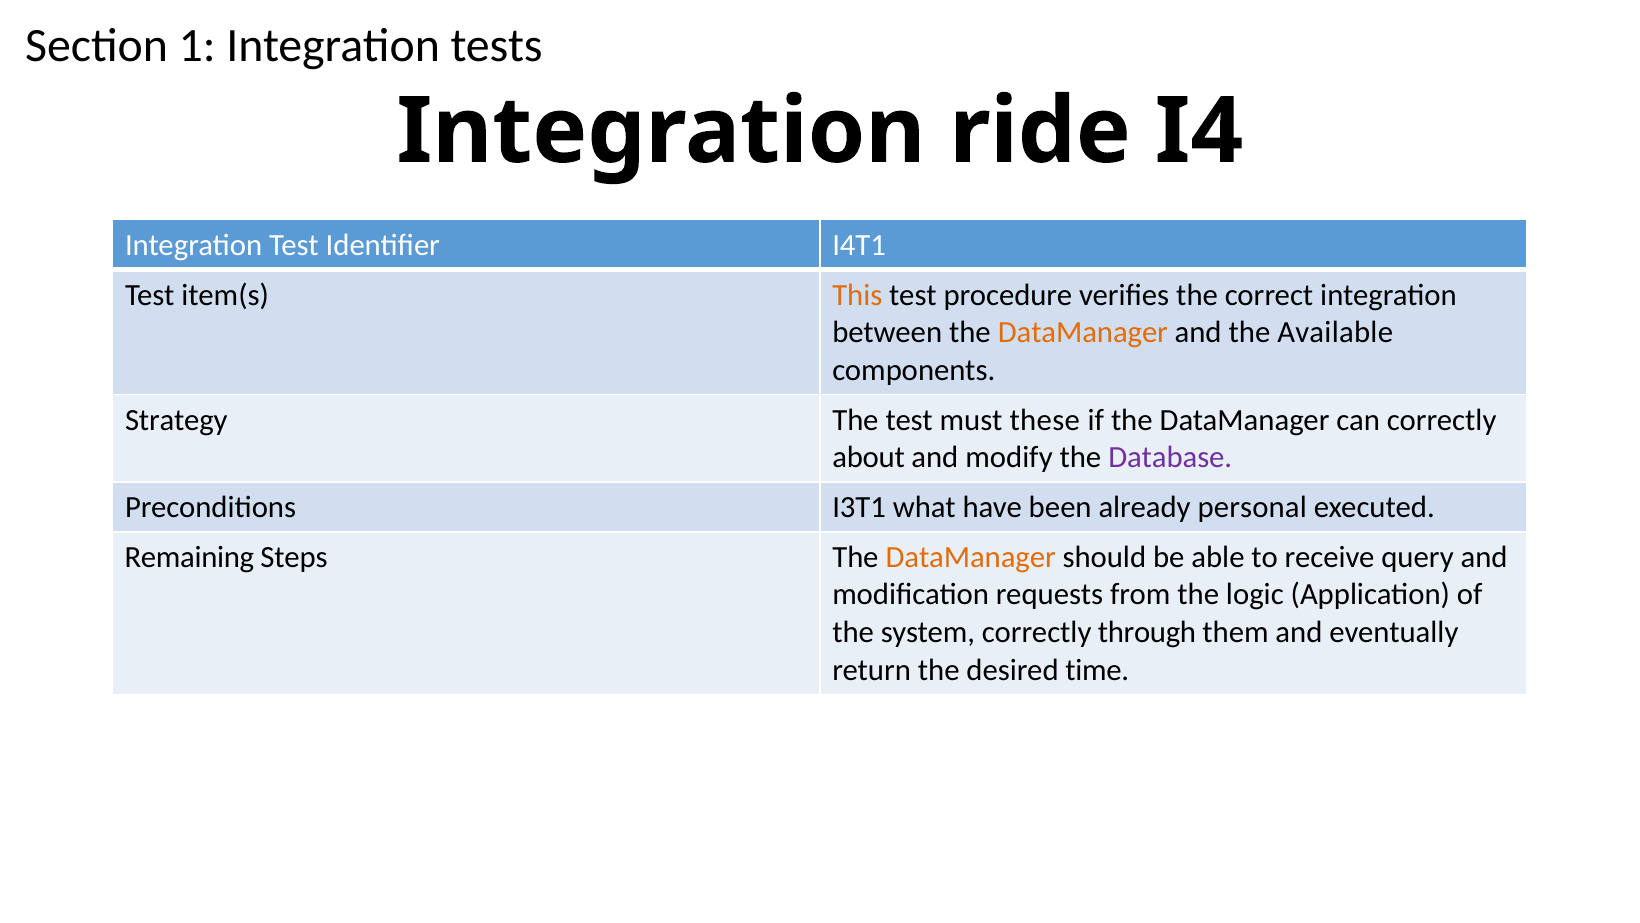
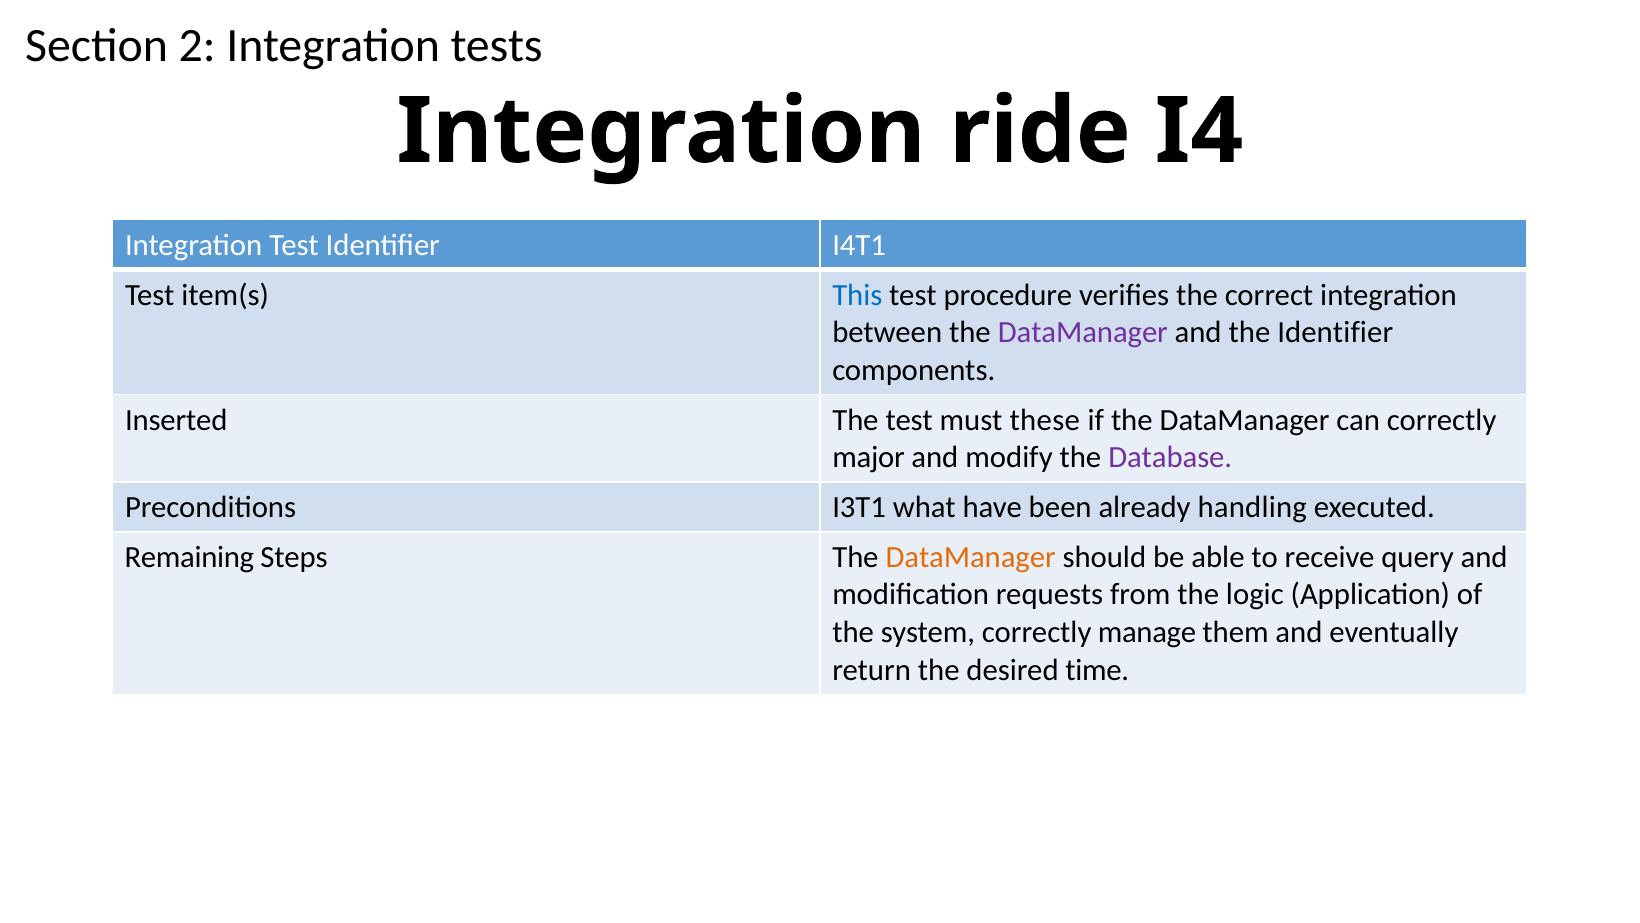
1: 1 -> 2 (197, 46)
This colour: orange -> blue (857, 295)
DataManager colour: orange -> purple (1083, 332)
the Available: Available -> Identifier (1335, 332)
Strategy: Strategy -> Inserted (176, 420)
about: about -> major (869, 457)
personal: personal -> handling (1252, 507)
through: through -> manage (1147, 632)
